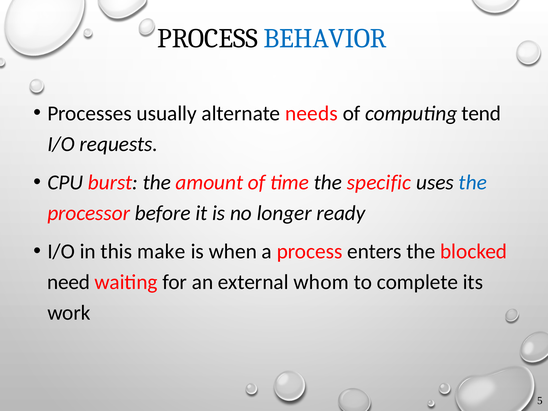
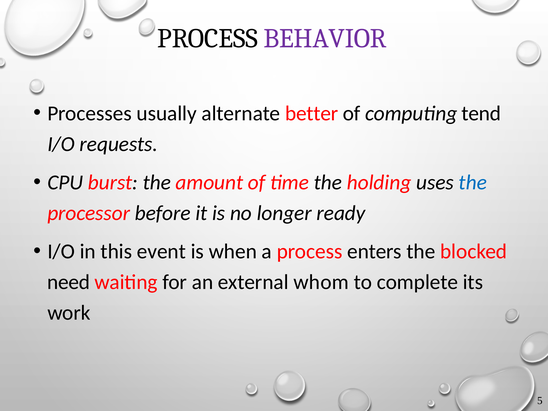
BEHAVIOR colour: blue -> purple (325, 39)
needs: needs -> better (312, 113)
specific: specific -> holding (379, 182)
make: make -> event (161, 251)
